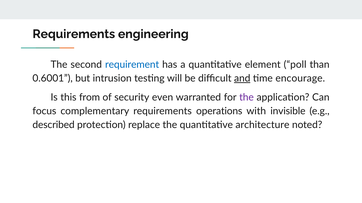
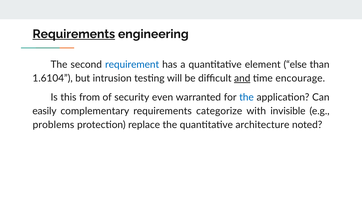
Requirements underline: none -> present (74, 34)
poll: poll -> else (295, 65)
0.6001: 0.6001 -> 1.6104 (53, 79)
the colour: purple -> blue (247, 97)
focus: focus -> easily (44, 111)
operations: operations -> categorize (219, 111)
described: described -> problems (53, 125)
